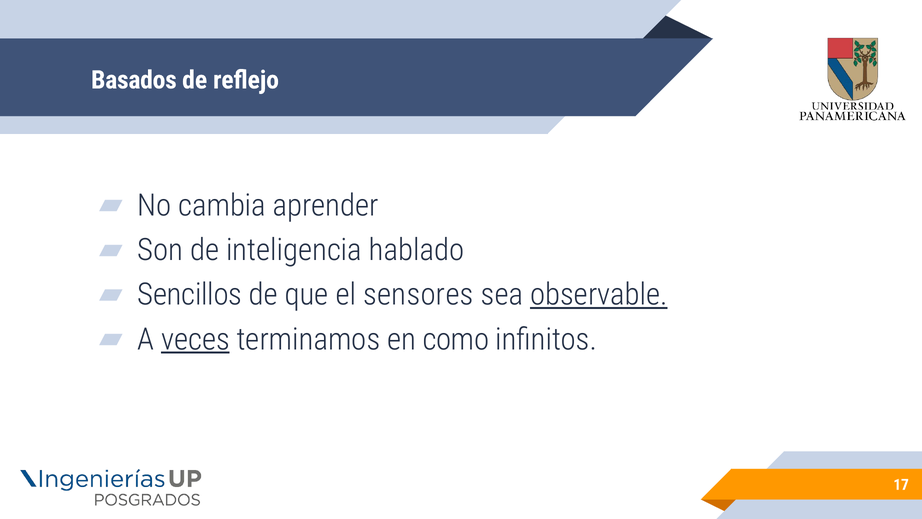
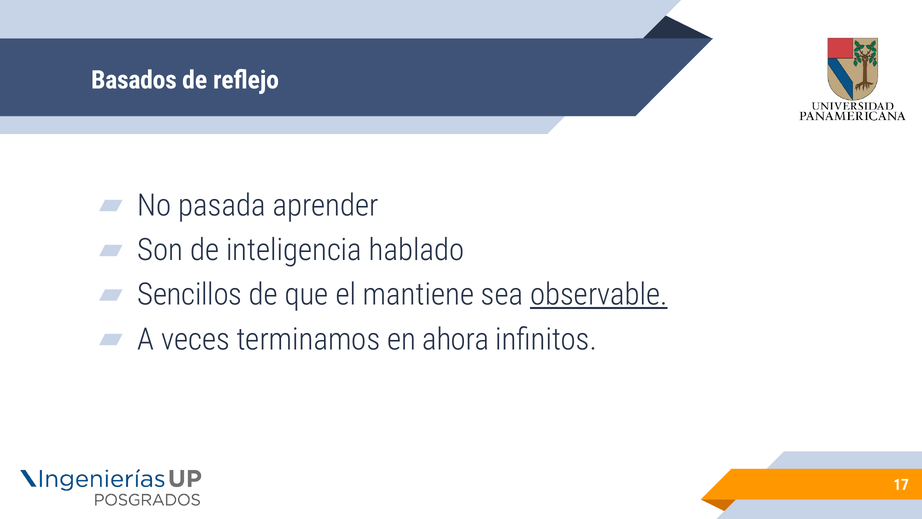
cambia: cambia -> pasada (222, 205)
sensores: sensores -> mantiene (418, 295)
veces underline: present -> none (195, 339)
como: como -> ahora (456, 339)
